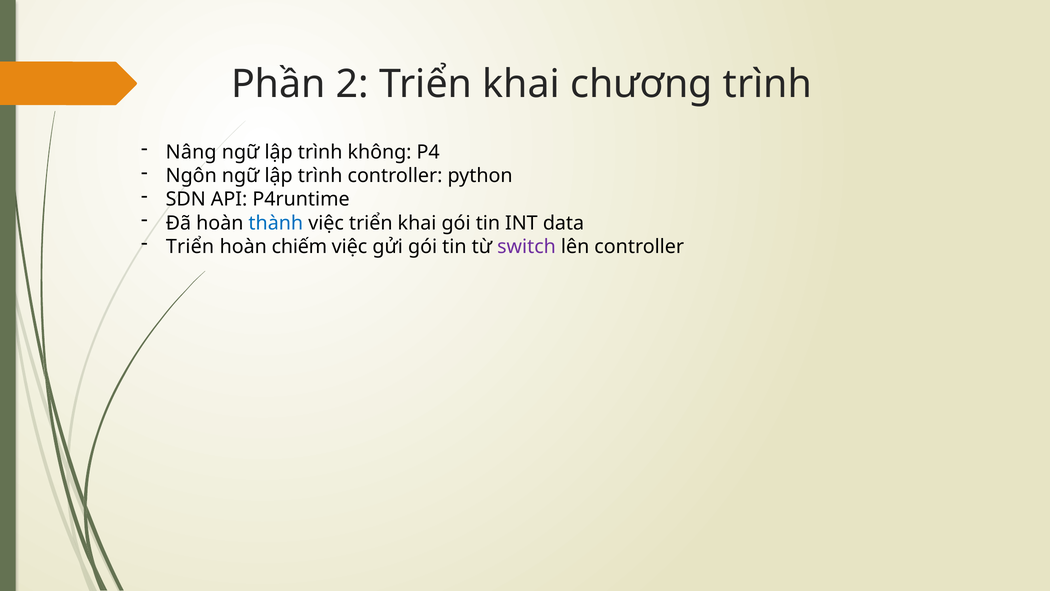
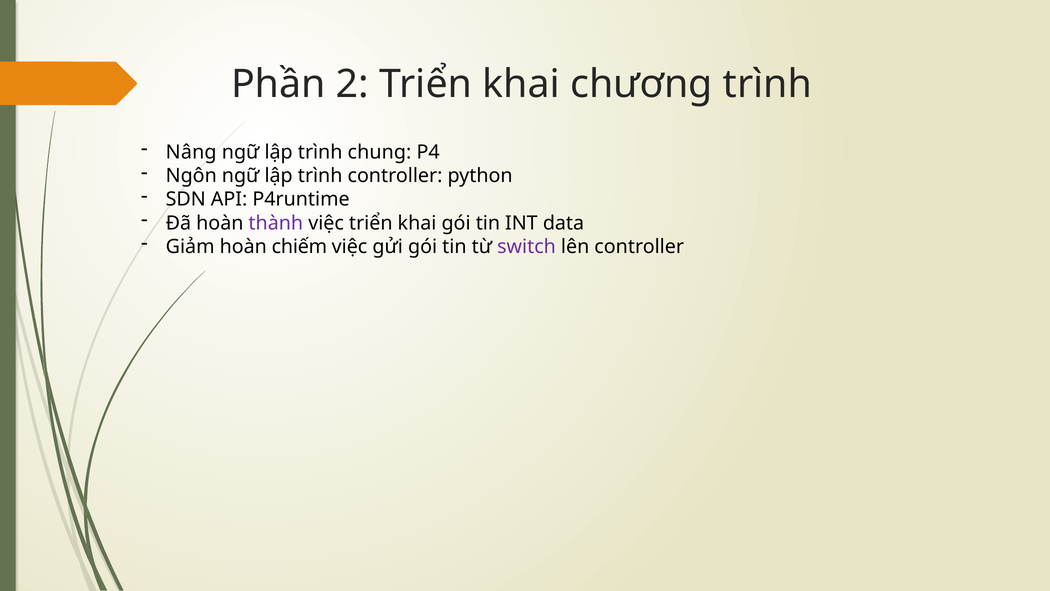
không: không -> chung (379, 152)
thành colour: blue -> purple (276, 223)
Triển: Triển -> Giảm (190, 247)
